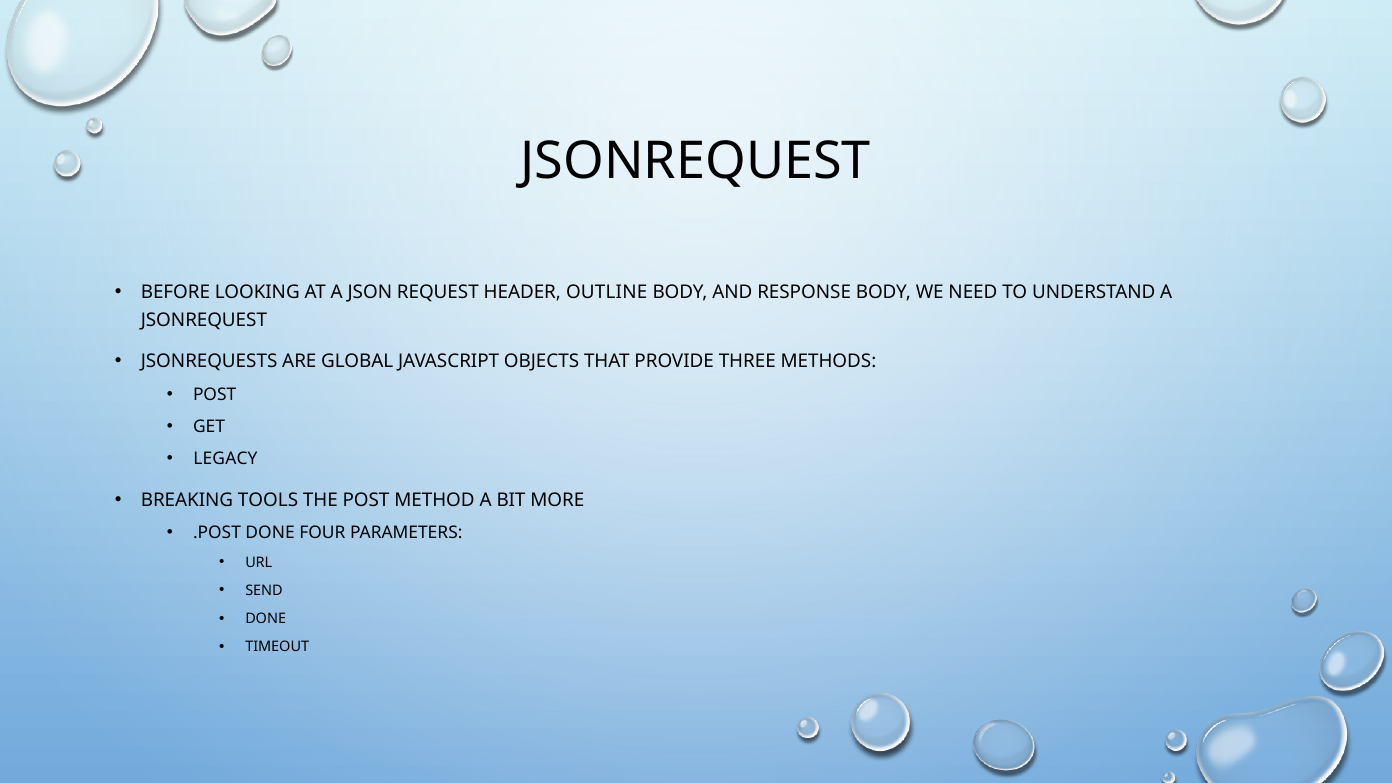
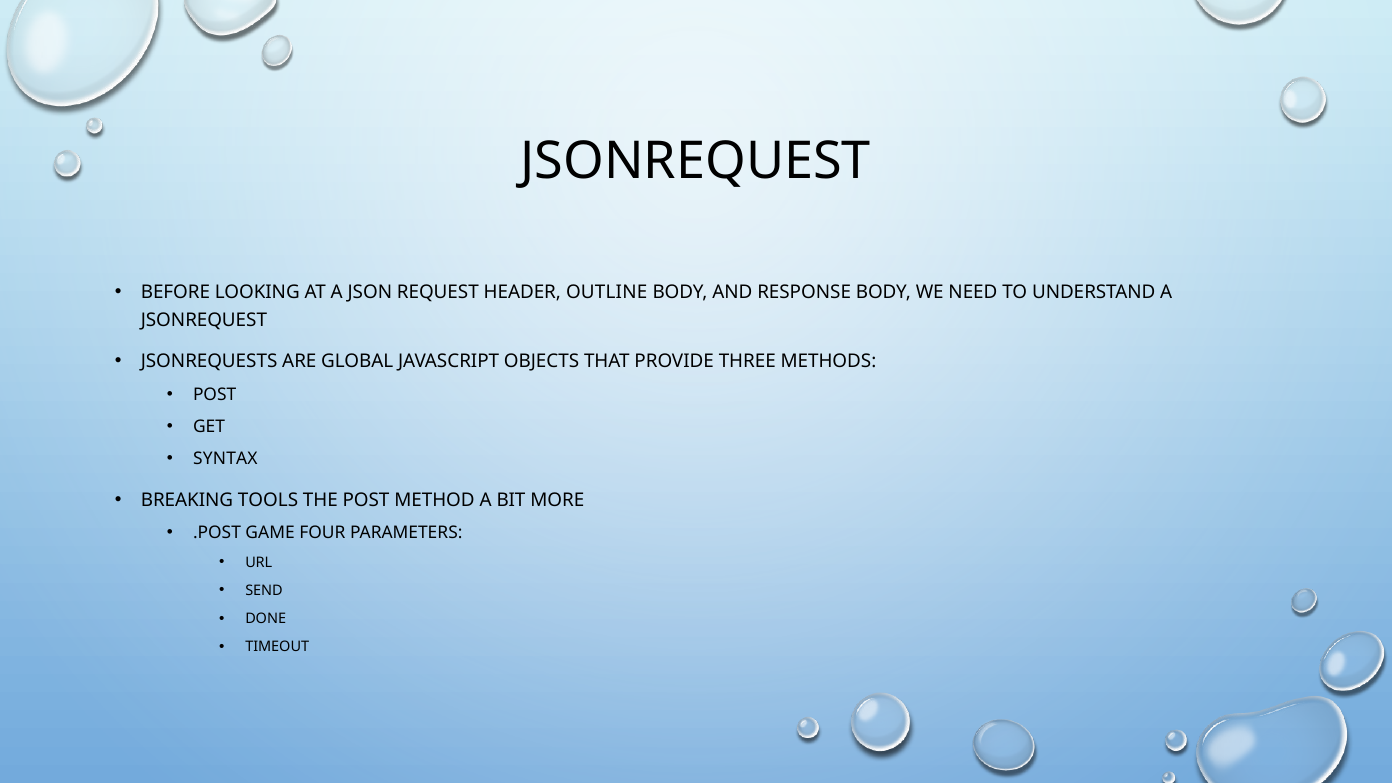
LEGACY: LEGACY -> SYNTAX (225, 459)
.POST DONE: DONE -> GAME (270, 533)
